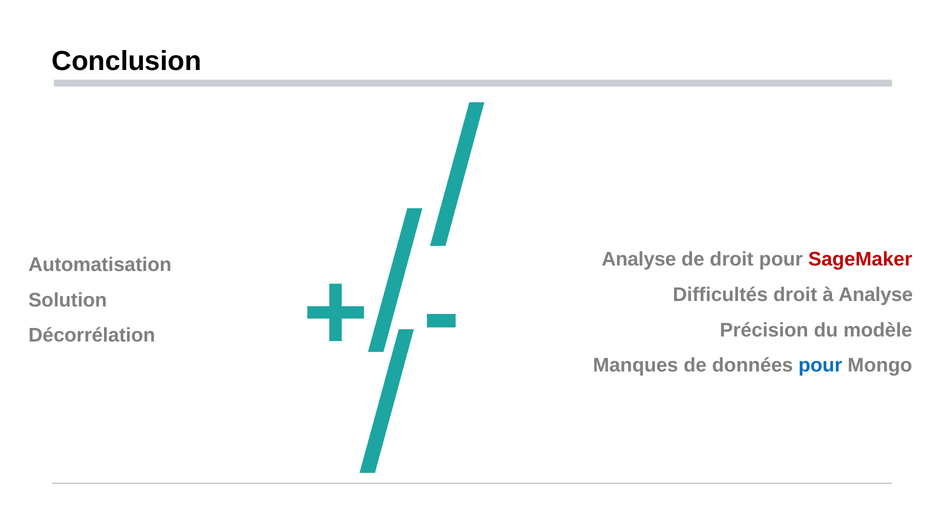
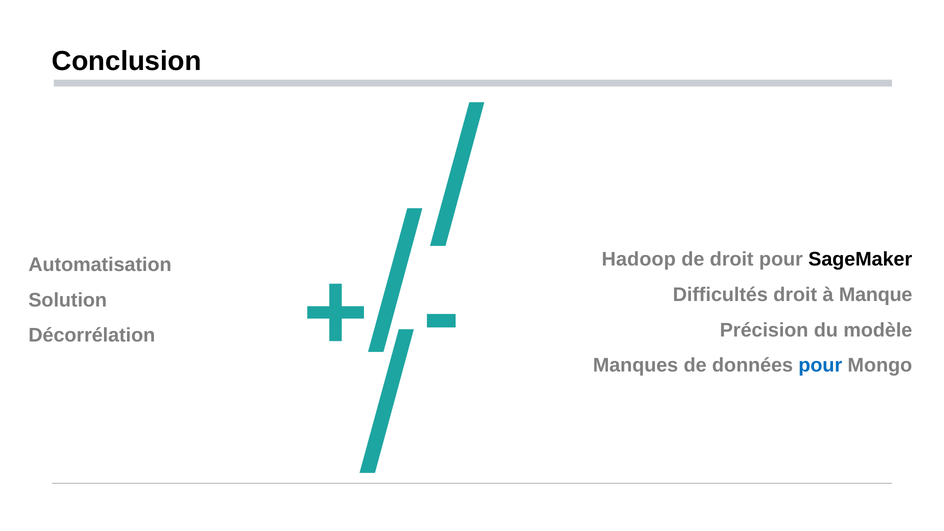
Analyse: Analyse -> Hadoop (639, 259)
SageMaker colour: red -> black (860, 259)
à Analyse: Analyse -> Manque (876, 295)
